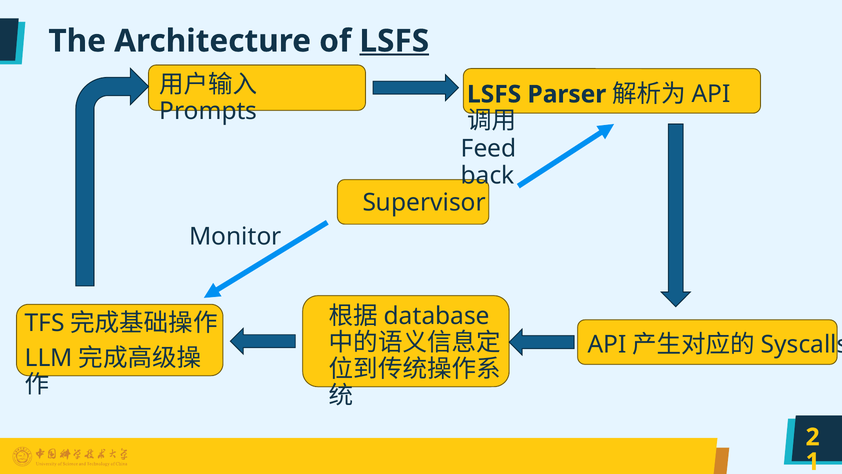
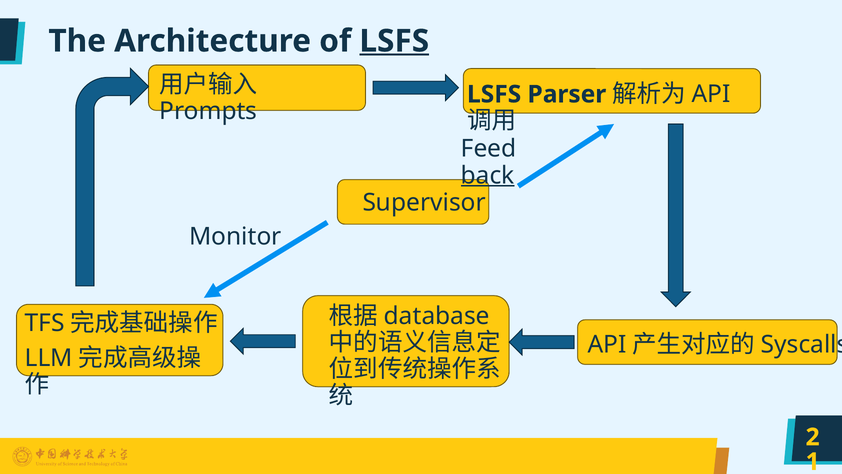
back underline: none -> present (488, 175)
